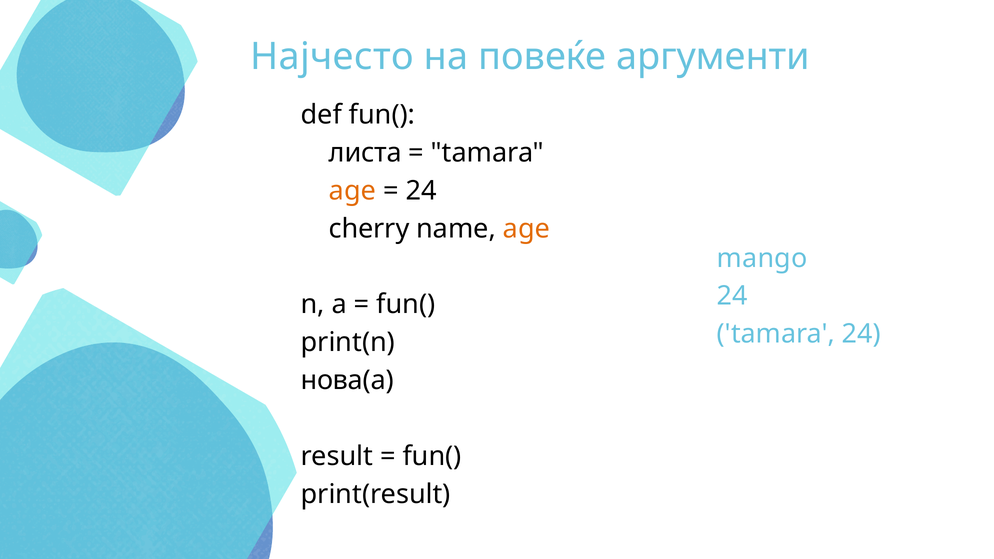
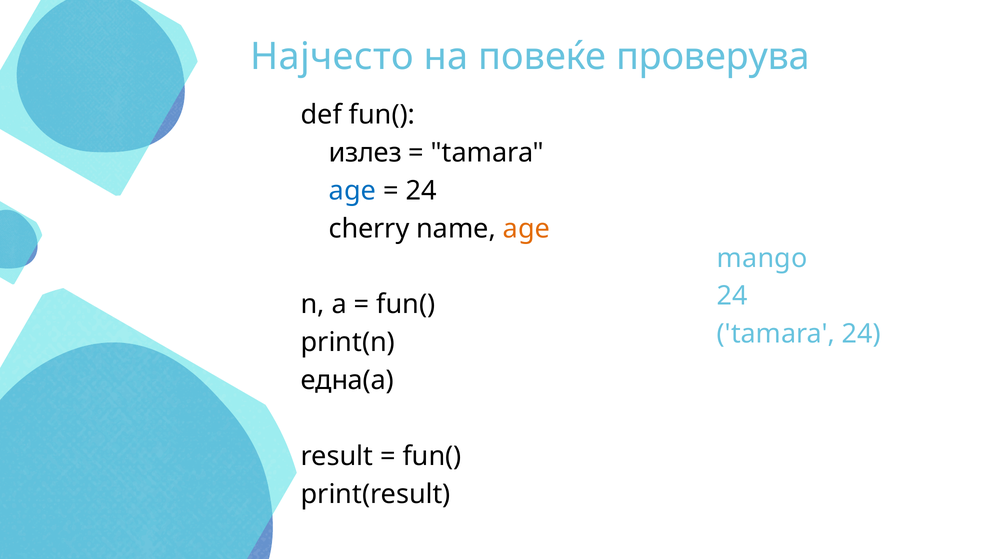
аргументи: аргументи -> проверува (713, 57)
листа: листа -> излез (365, 153)
age colour: orange -> blue (352, 191)
нова(a: нова(a -> една(a (347, 380)
